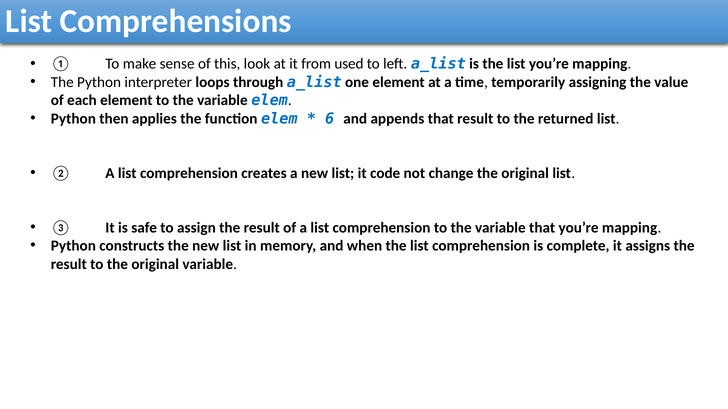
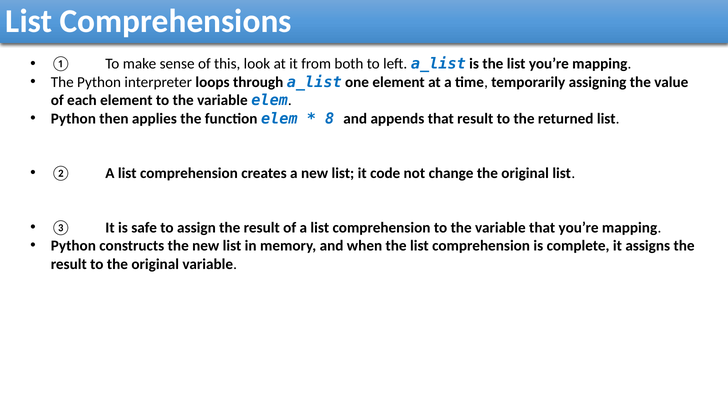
used: used -> both (349, 64)
6: 6 -> 8 (330, 119)
